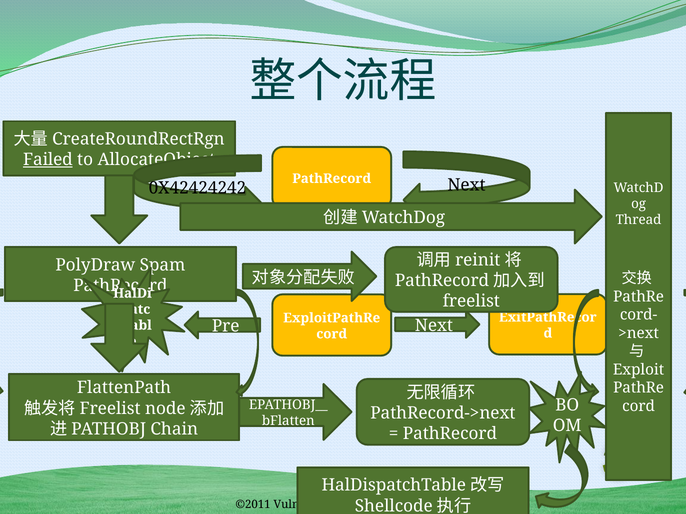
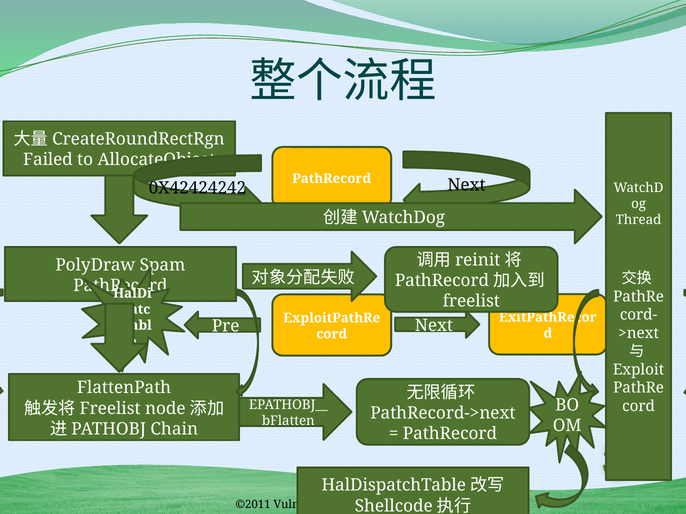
Failed underline: present -> none (48, 160)
